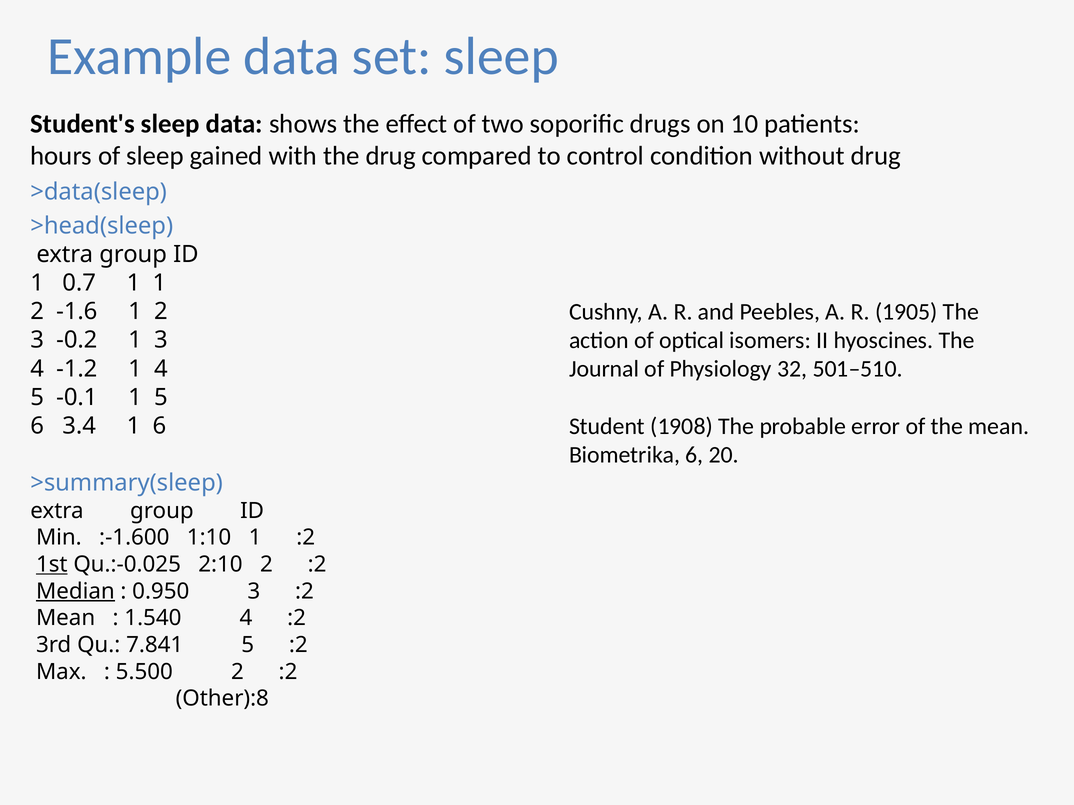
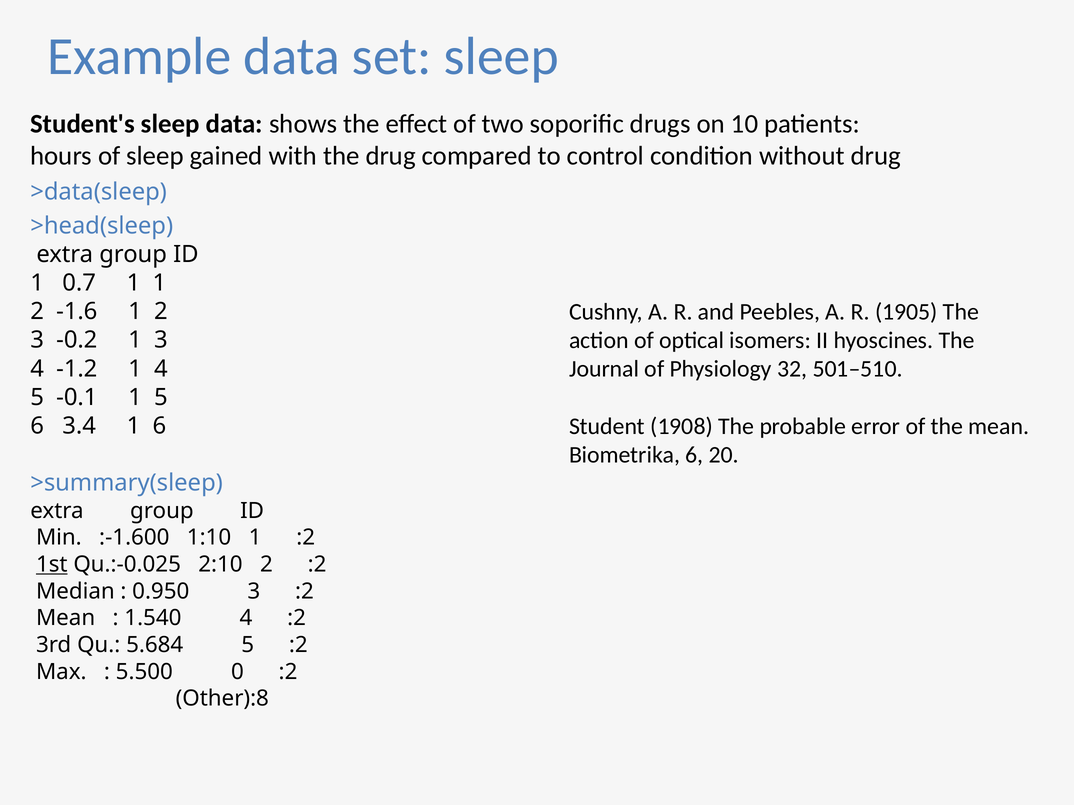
Median underline: present -> none (75, 592)
7.841: 7.841 -> 5.684 (155, 645)
5.500 2: 2 -> 0 (237, 672)
